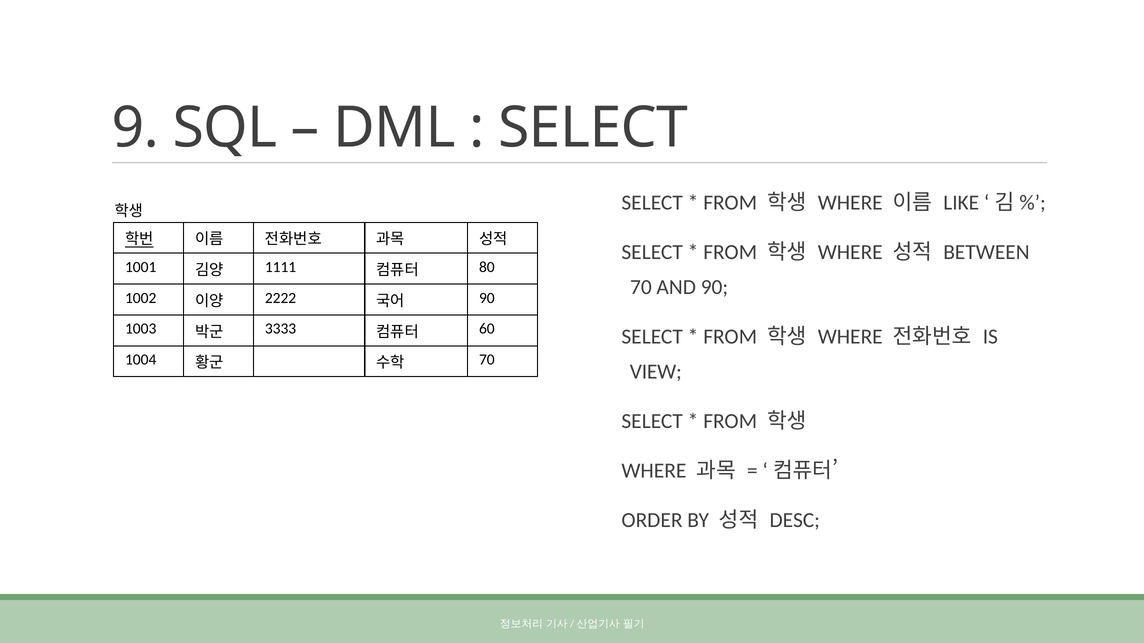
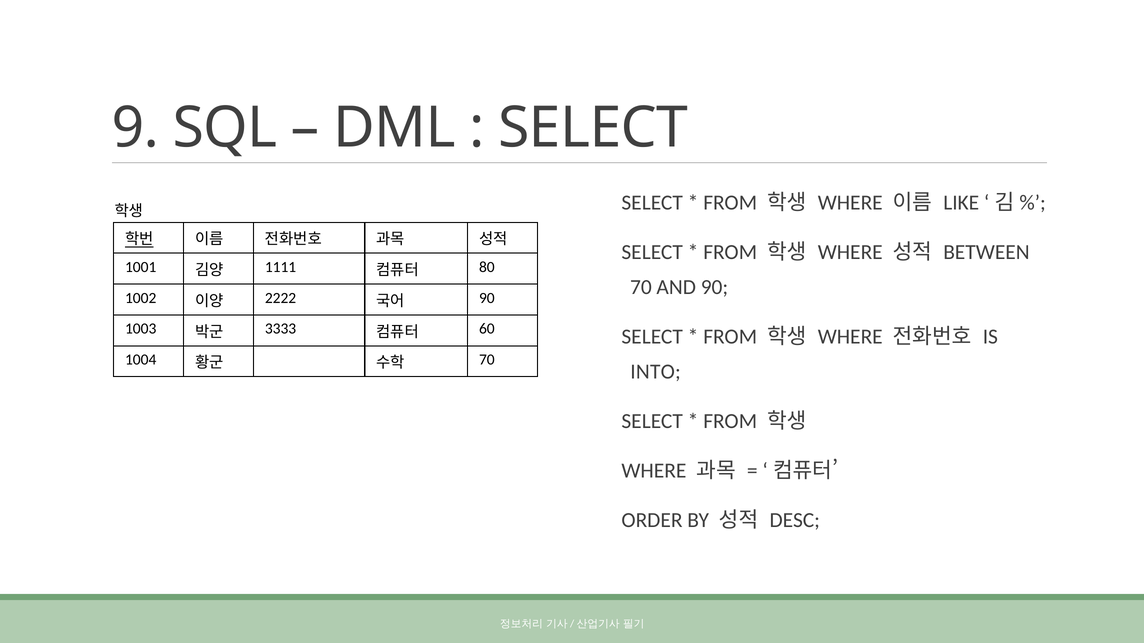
VIEW: VIEW -> INTO (656, 372)
